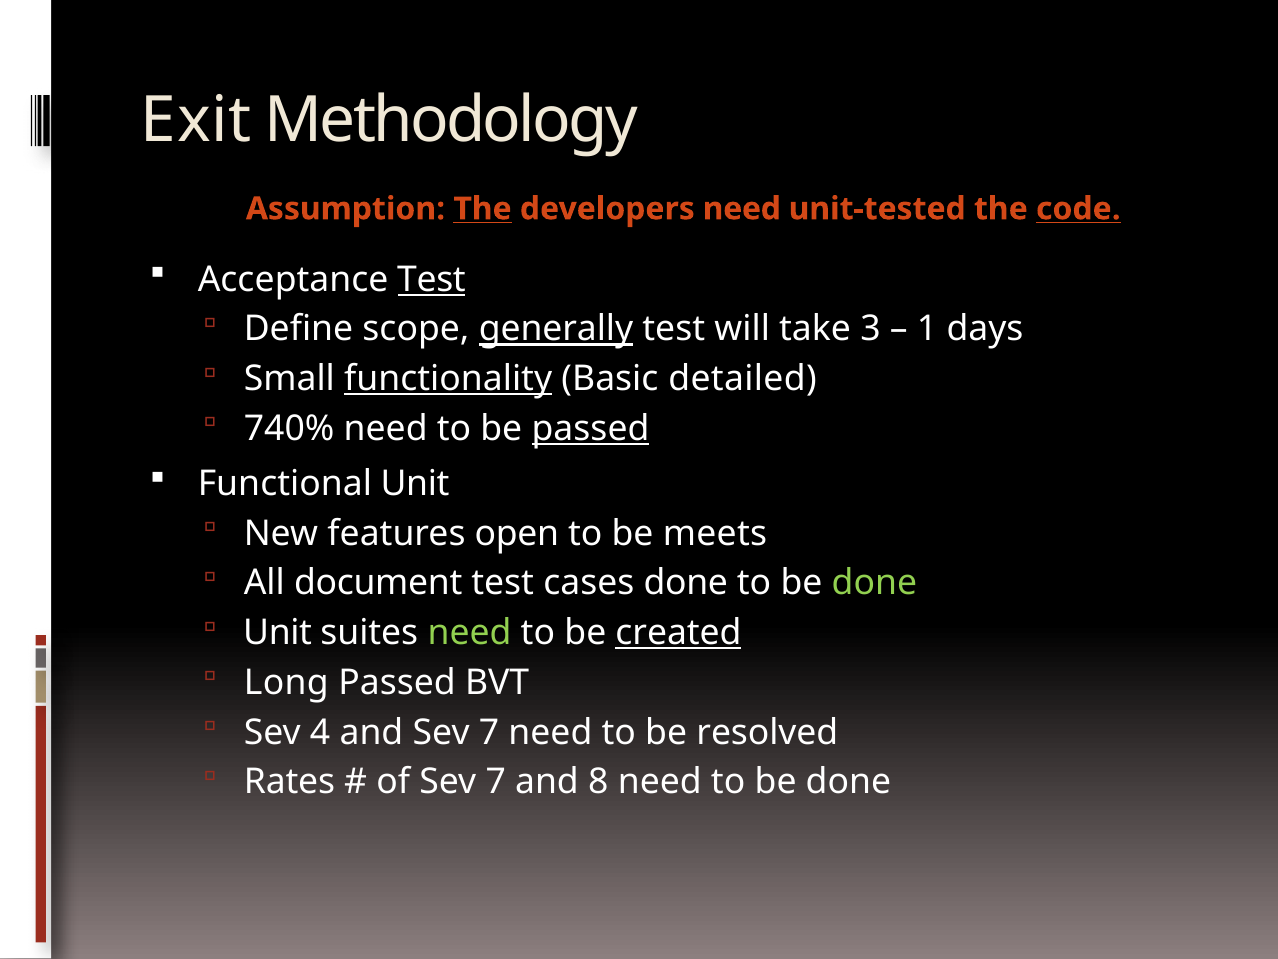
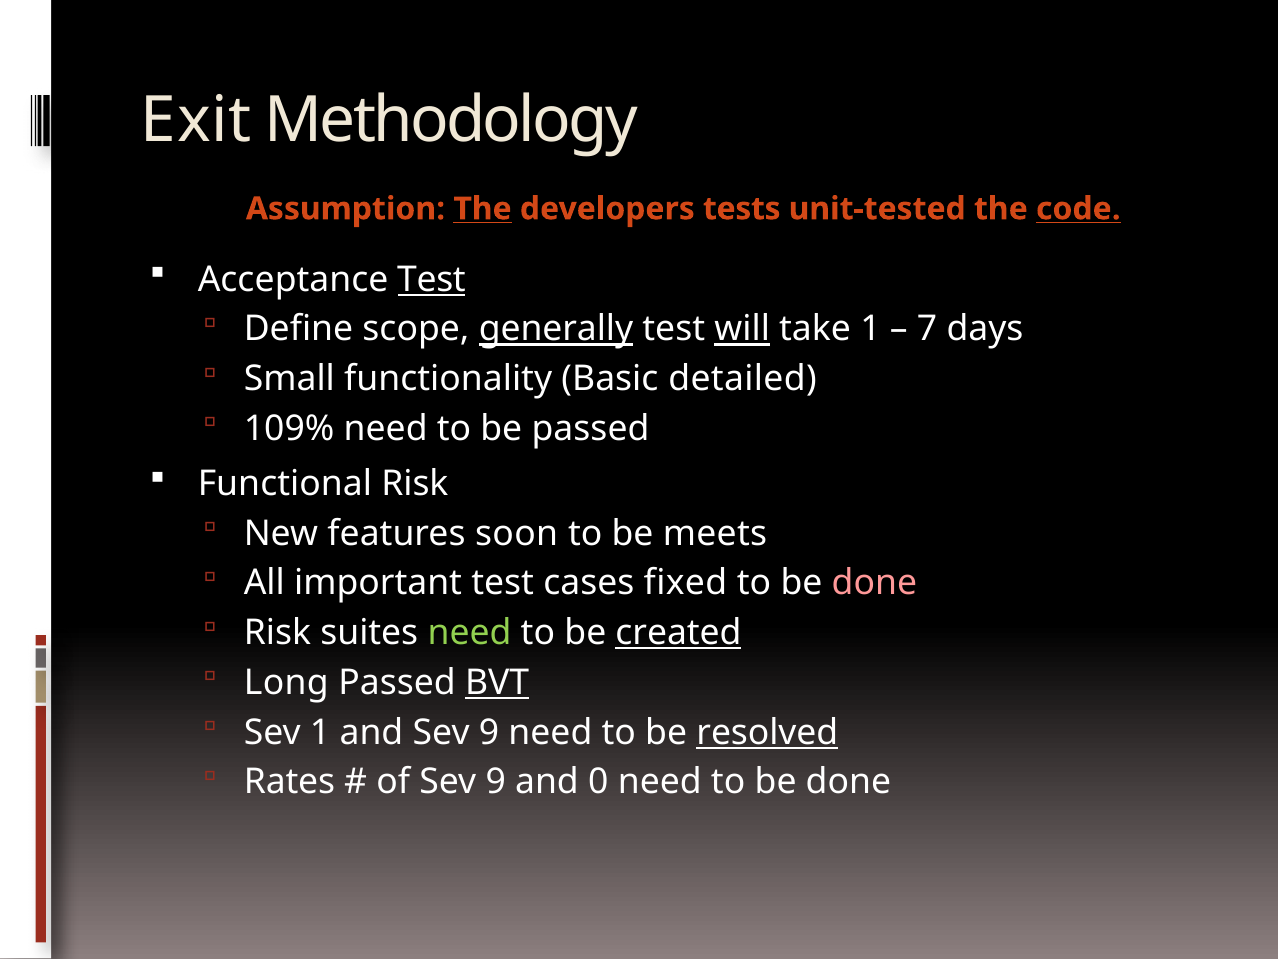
developers need: need -> tests (742, 209)
will underline: none -> present (742, 329)
take 3: 3 -> 1 (870, 329)
1: 1 -> 7 (927, 329)
functionality underline: present -> none (448, 379)
740%: 740% -> 109% (289, 428)
passed underline: present -> none (591, 428)
Functional Unit: Unit -> Risk (415, 484)
open: open -> soon (517, 533)
document: document -> important (378, 583)
cases done: done -> fixed (685, 583)
done colour: light green -> pink (874, 583)
Unit: Unit -> Risk (277, 633)
BVT underline: none -> present (497, 682)
Sev 4: 4 -> 1 (320, 732)
and Sev 7: 7 -> 9 (489, 732)
resolved underline: none -> present (767, 732)
of Sev 7: 7 -> 9 (496, 782)
8: 8 -> 0 (598, 782)
